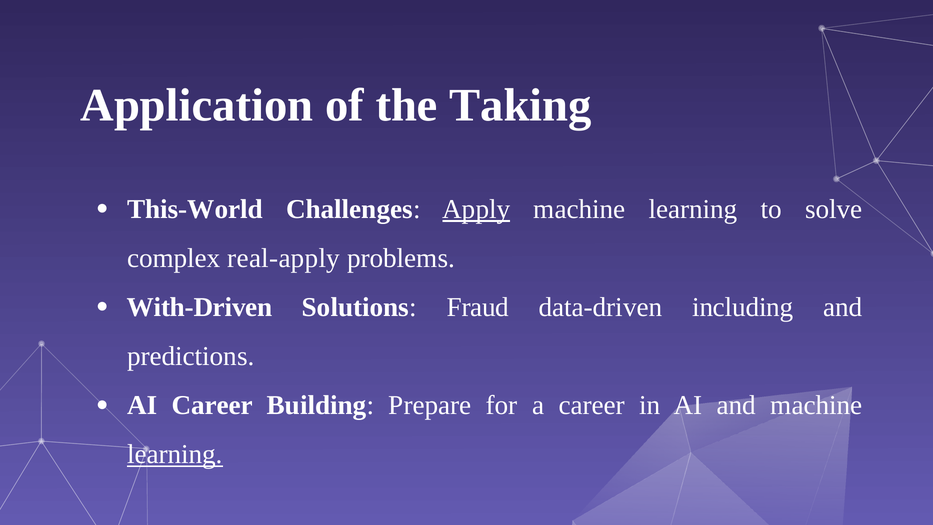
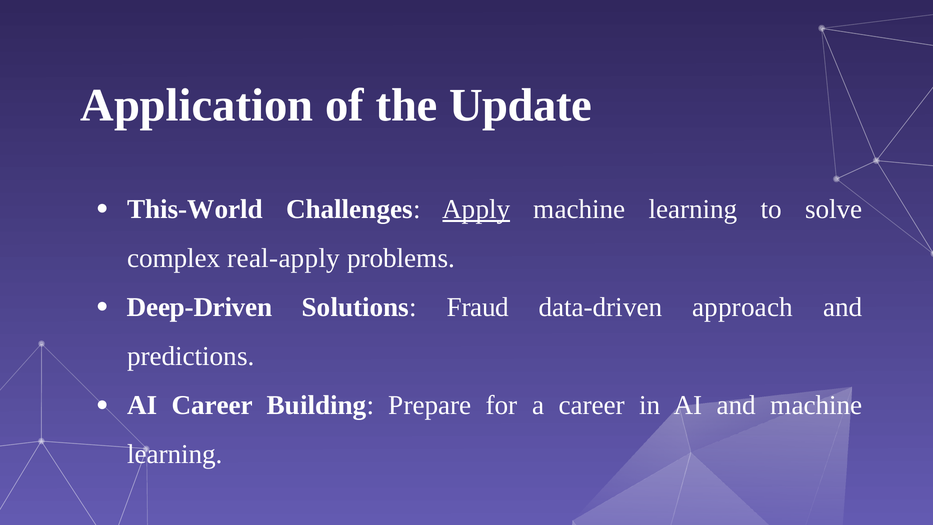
Taking: Taking -> Update (521, 105)
With-Driven: With-Driven -> Deep-Driven (200, 307)
including: including -> approach (743, 307)
learning underline: present -> none (175, 454)
